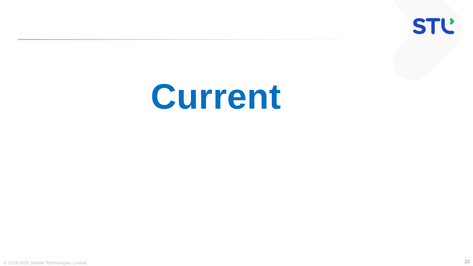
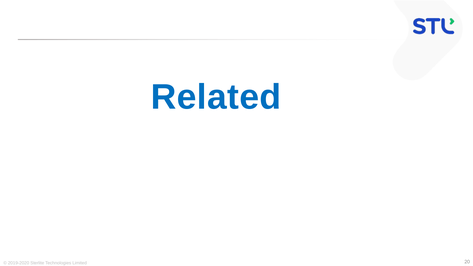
Current: Current -> Related (216, 97)
